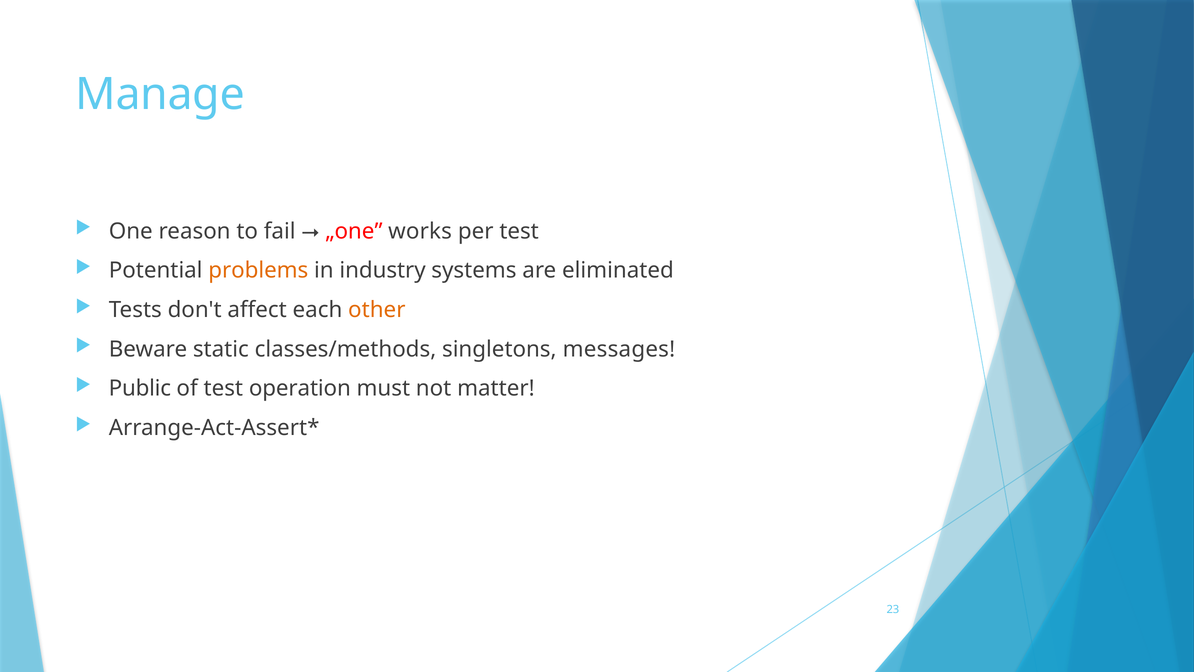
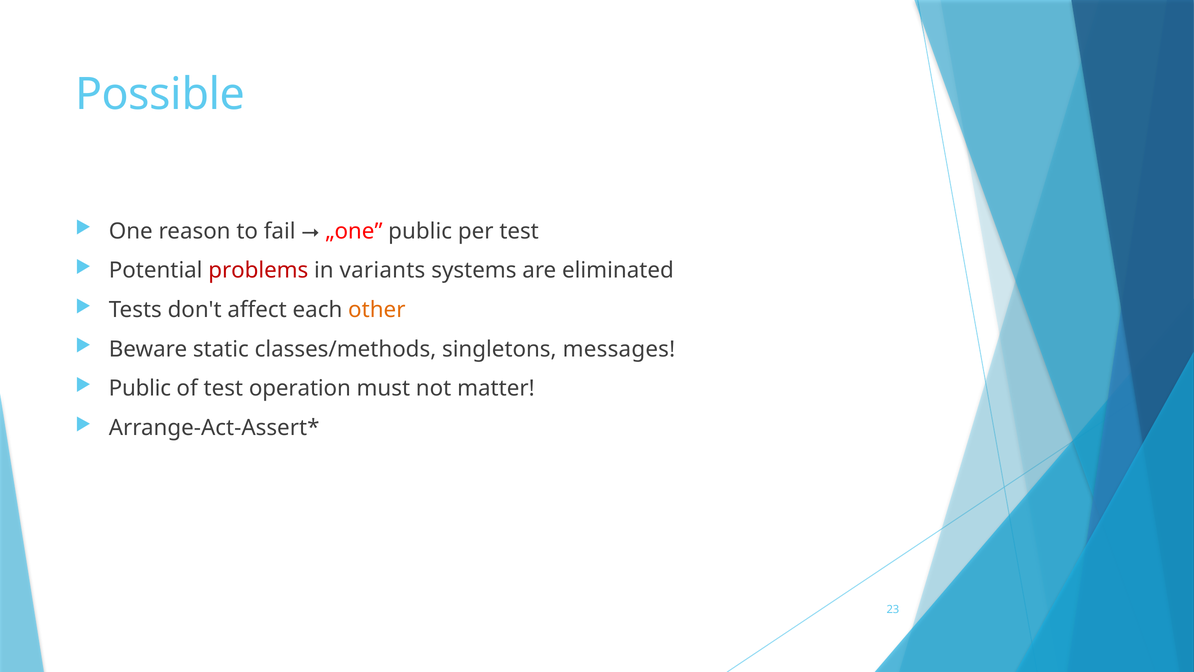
Manage: Manage -> Possible (160, 94)
„one works: works -> public (420, 231)
problems colour: orange -> red (258, 270)
industry: industry -> variants (382, 270)
